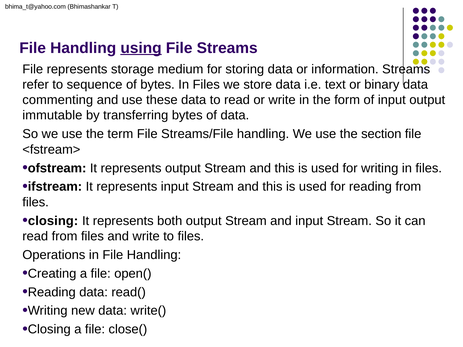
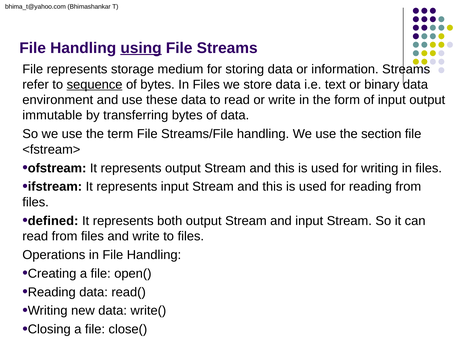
sequence underline: none -> present (95, 85)
commenting: commenting -> environment (58, 100)
closing: closing -> defined (53, 221)
